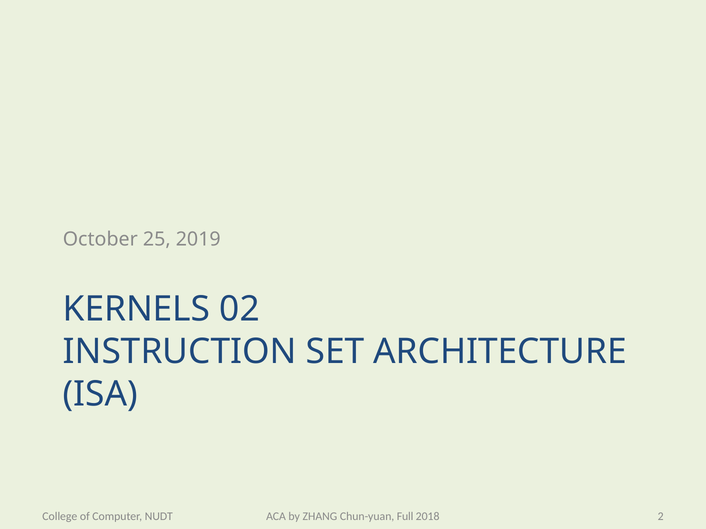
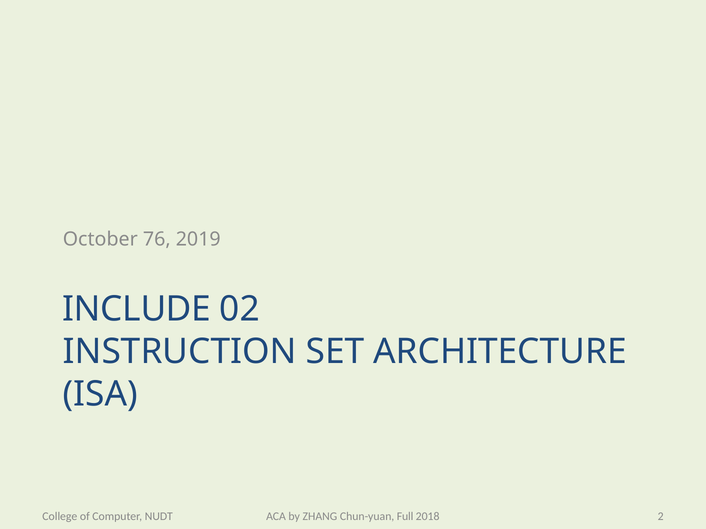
25: 25 -> 76 (157, 240)
KERNELS: KERNELS -> INCLUDE (137, 310)
